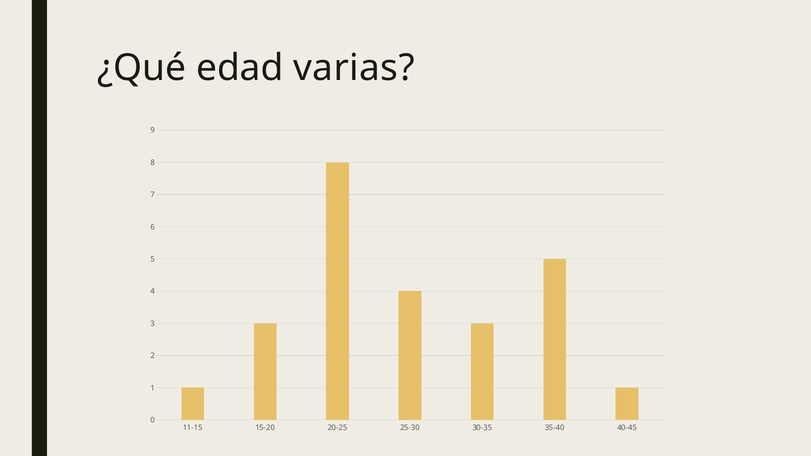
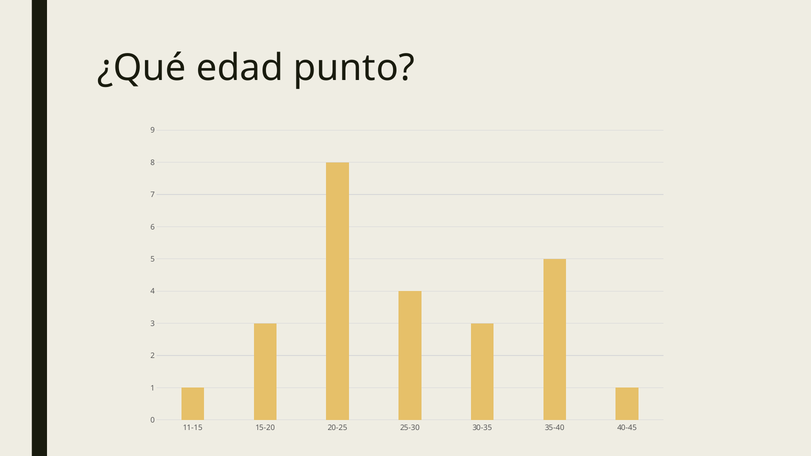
varias: varias -> punto (354, 68)
